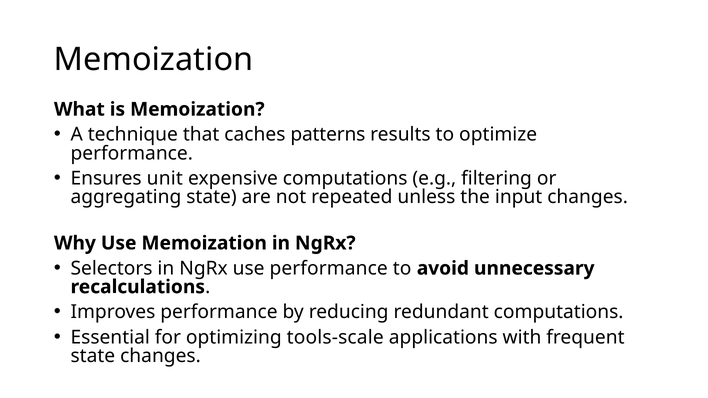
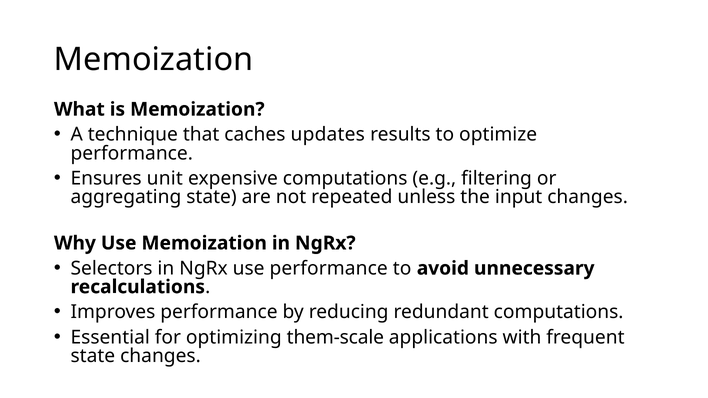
patterns: patterns -> updates (328, 135)
tools-scale: tools-scale -> them-scale (335, 338)
